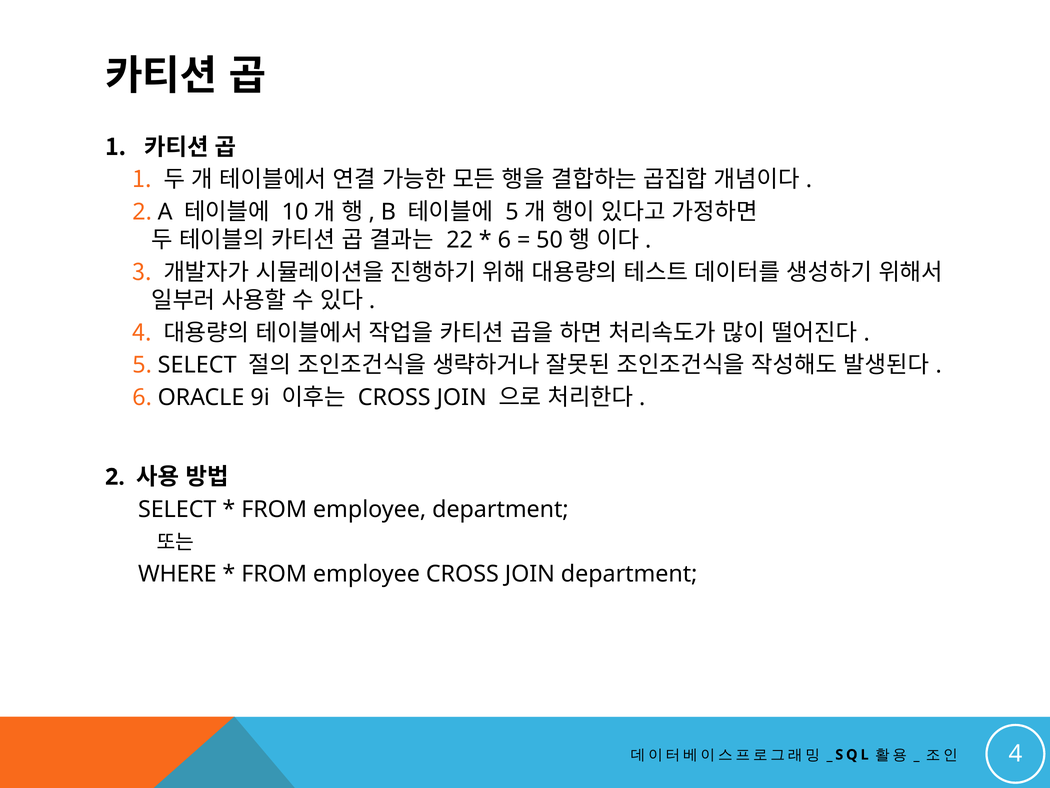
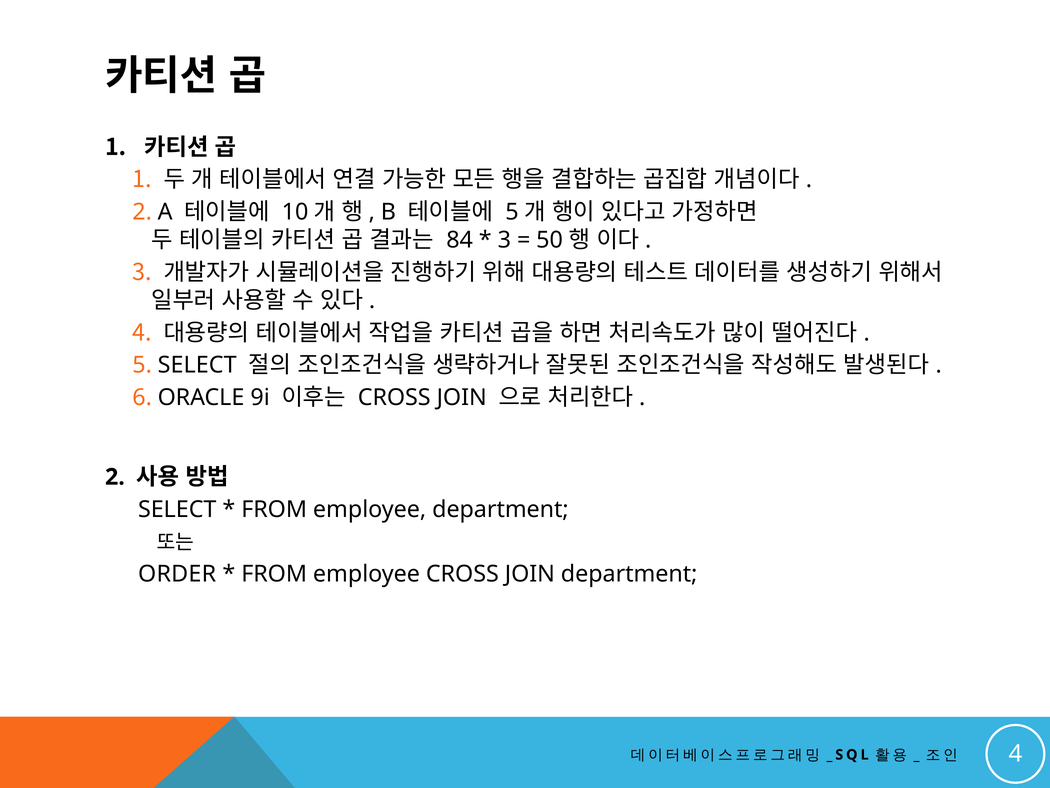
22: 22 -> 84 (460, 240)
6: 6 -> 3 (504, 240)
WHERE: WHERE -> ORDER (177, 574)
